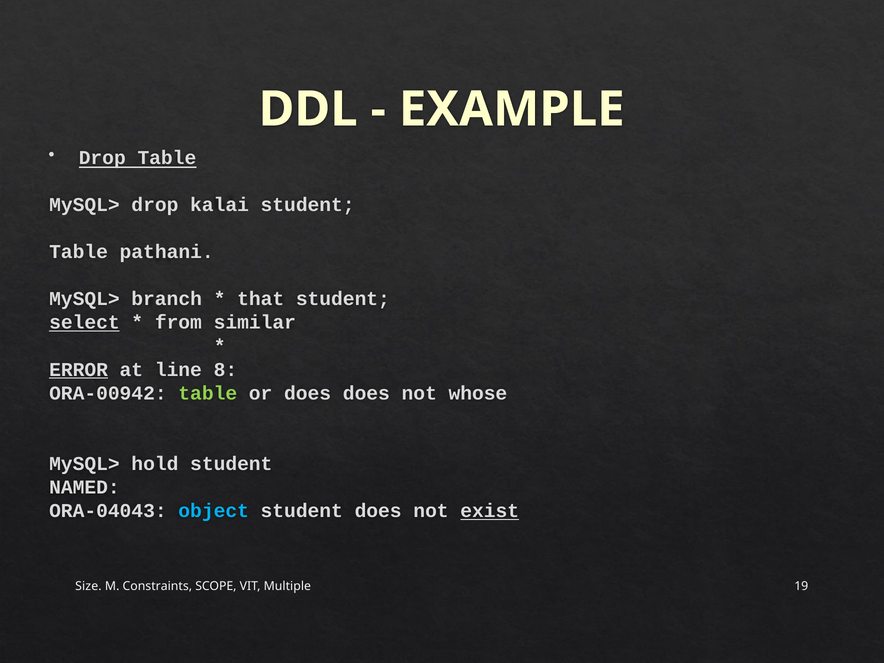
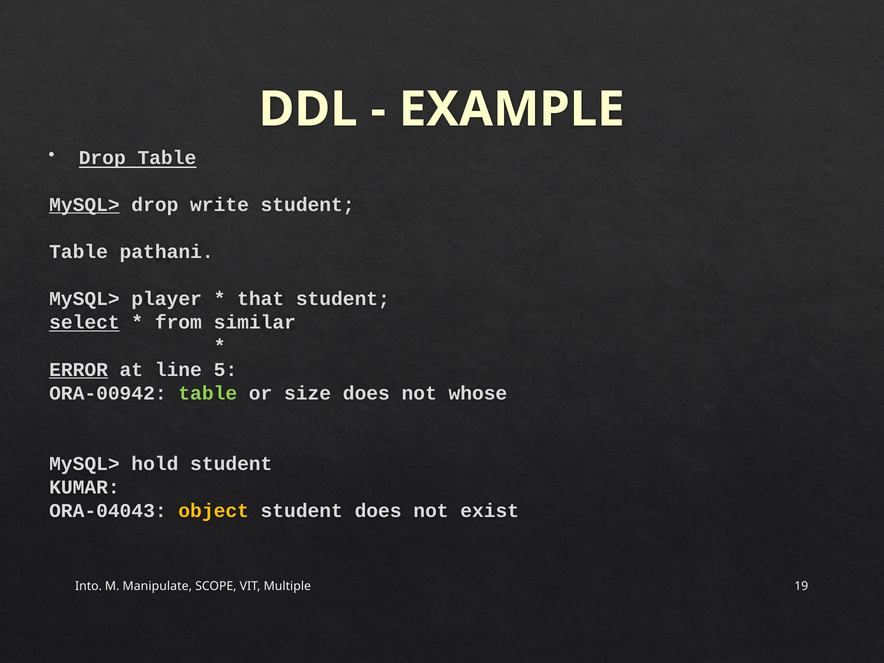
MySQL> underline: none -> present (85, 205)
kalai: kalai -> write (220, 205)
branch: branch -> player (167, 299)
8: 8 -> 5 (225, 370)
or does: does -> size (308, 393)
NAMED: NAMED -> KUMAR (85, 487)
object colour: light blue -> yellow (214, 511)
exist underline: present -> none (490, 511)
Size: Size -> Into (88, 586)
Constraints: Constraints -> Manipulate (157, 586)
